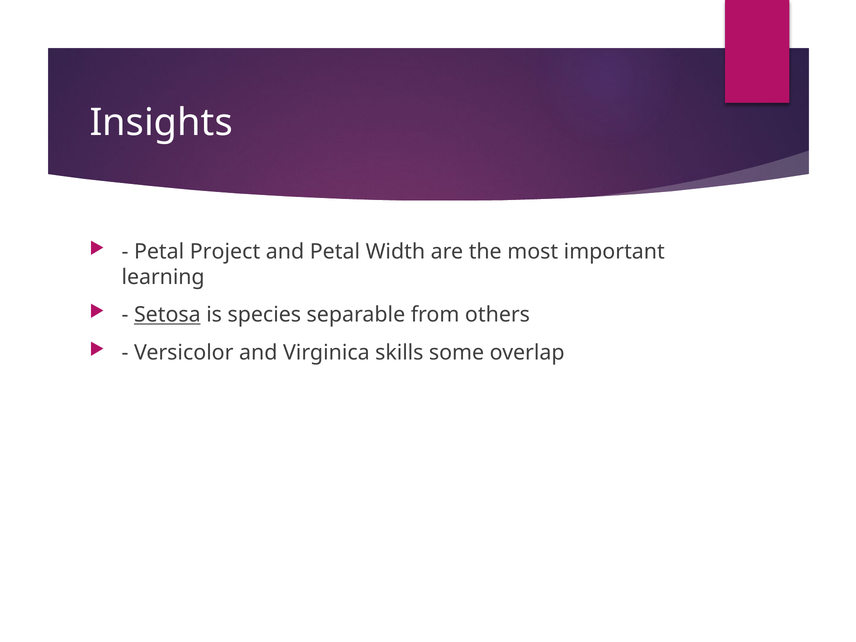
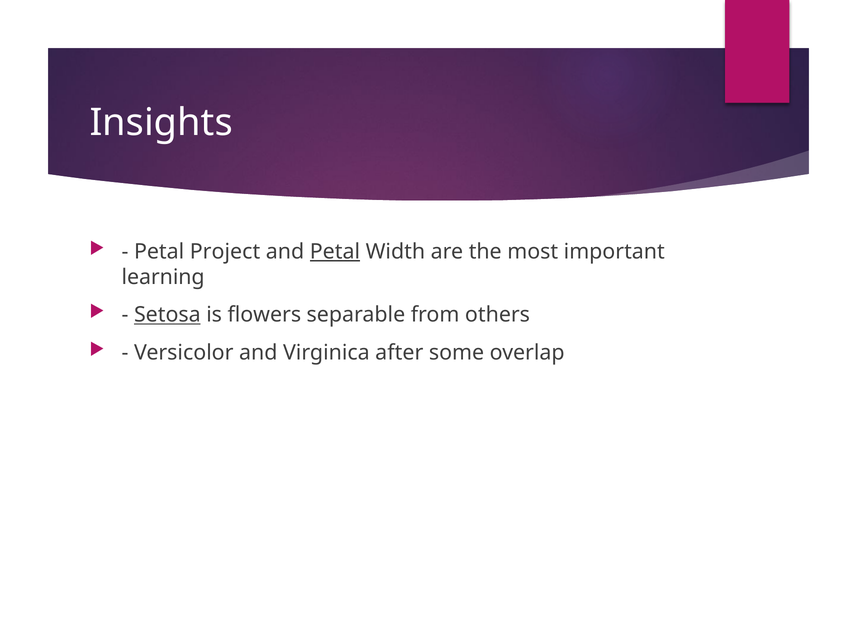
Petal underline: none -> present (335, 252)
species: species -> flowers (264, 315)
skills: skills -> after (399, 352)
